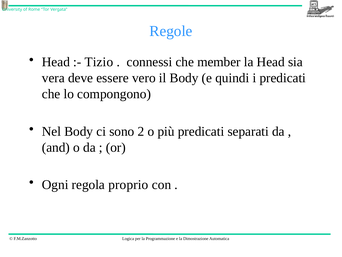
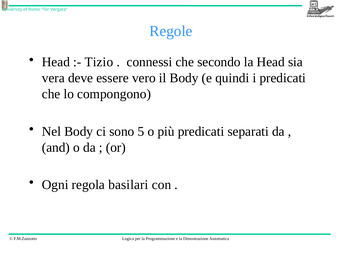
member: member -> secondo (219, 62)
2: 2 -> 5 (141, 131)
proprio: proprio -> basilari (128, 184)
